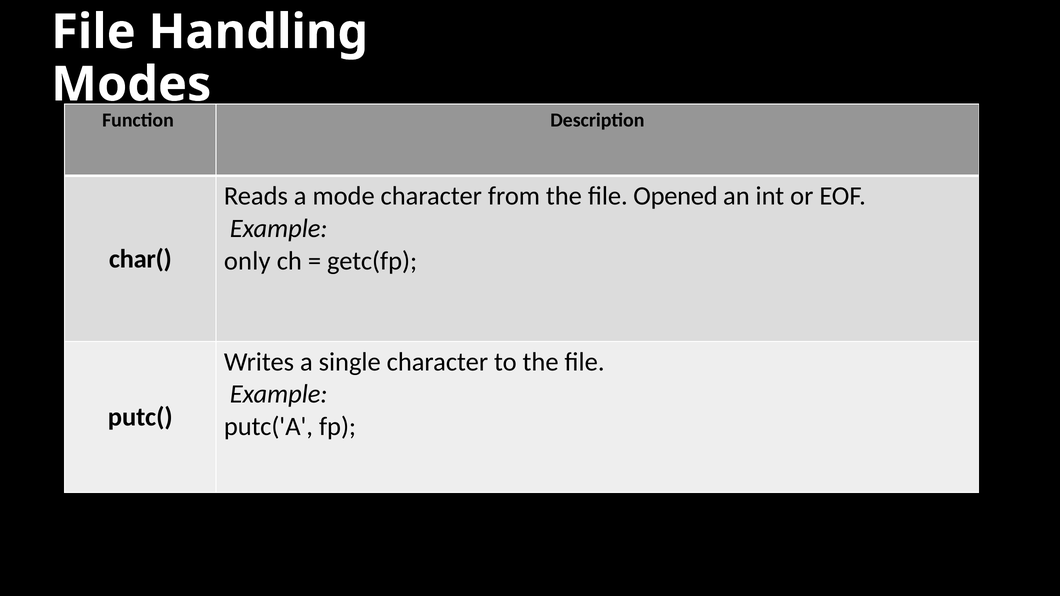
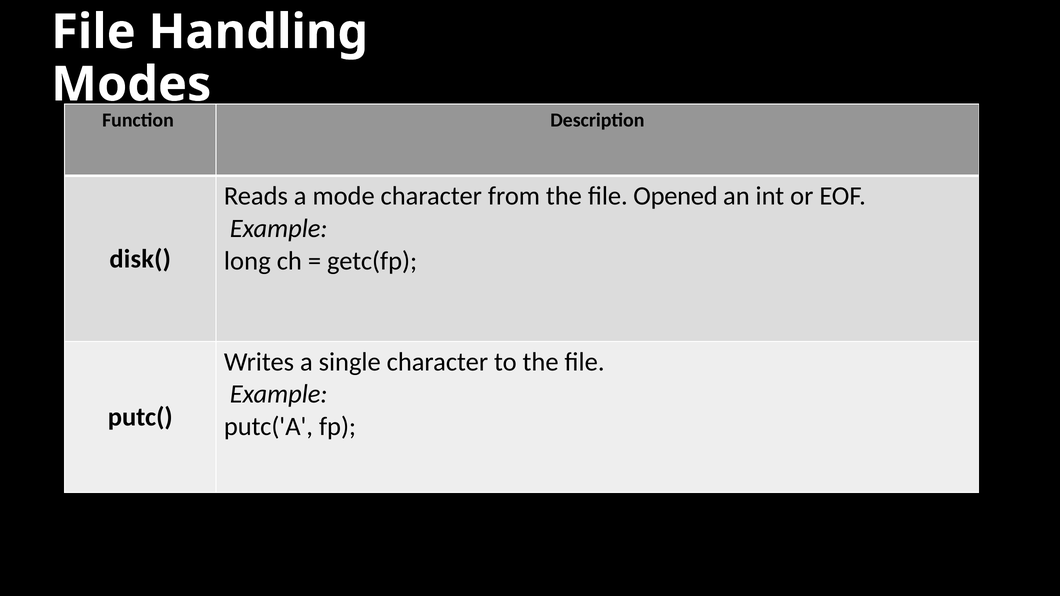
char(: char( -> disk( (140, 259)
only: only -> long (247, 261)
